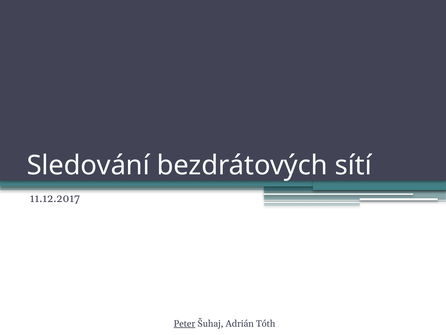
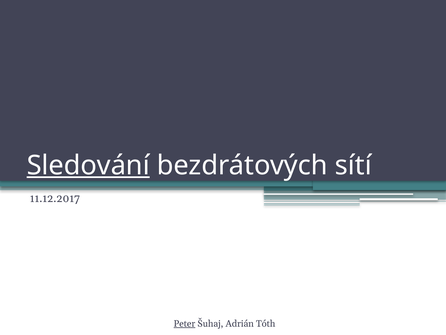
Sledování underline: none -> present (88, 165)
